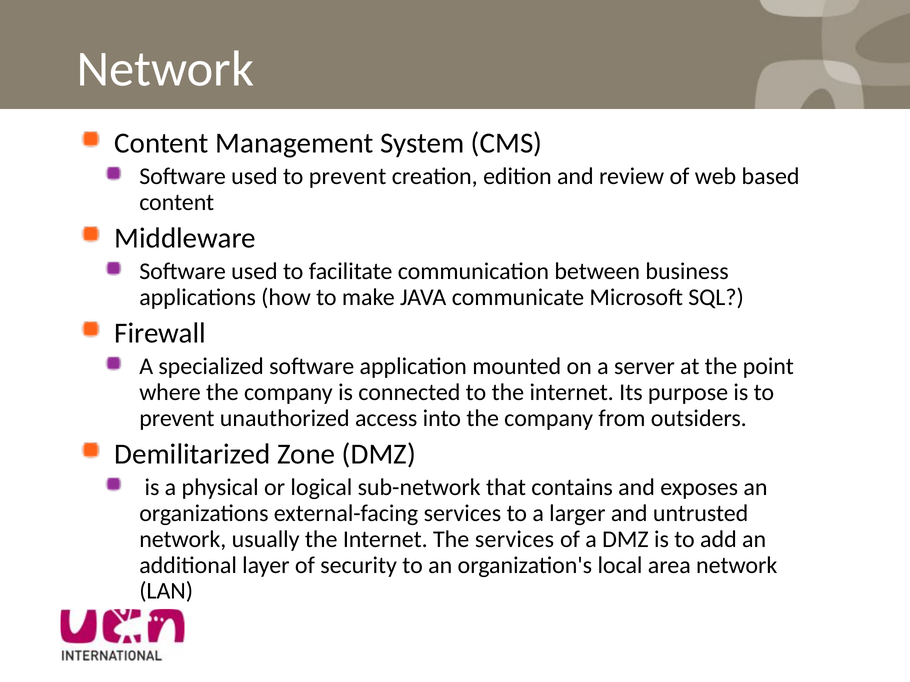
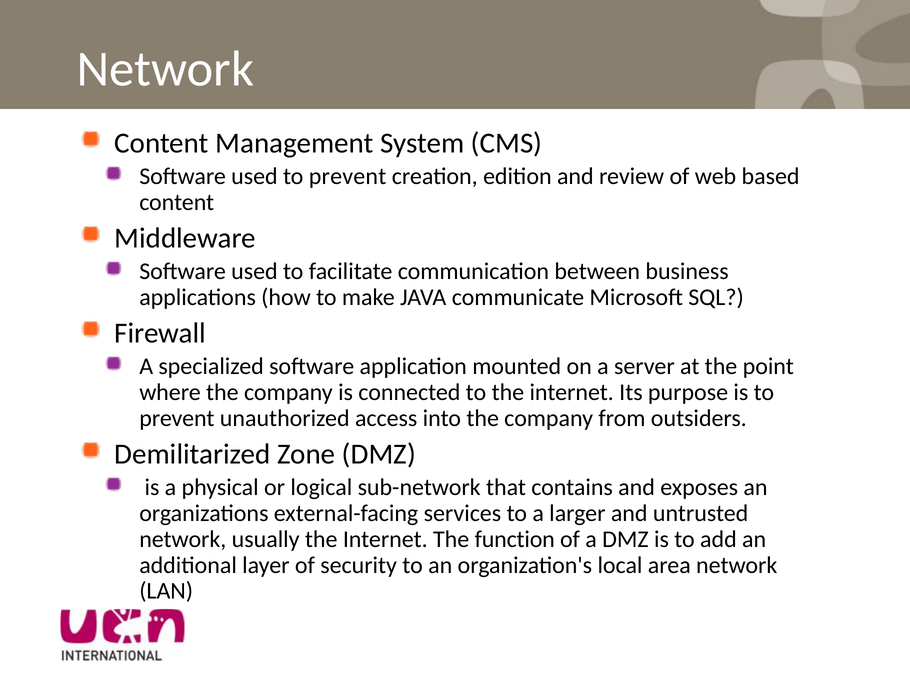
The services: services -> function (515, 540)
